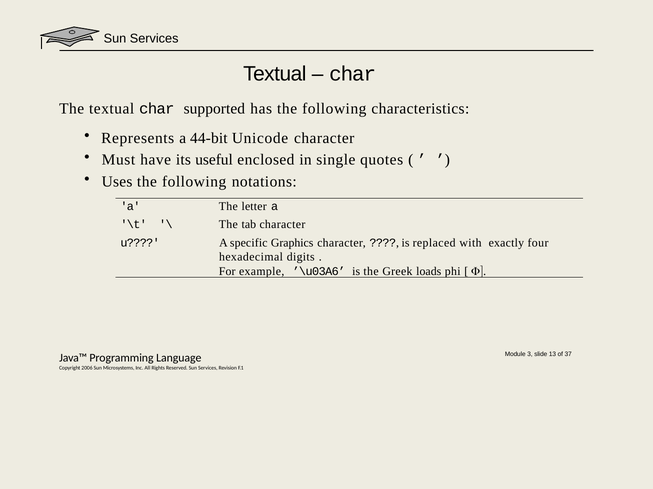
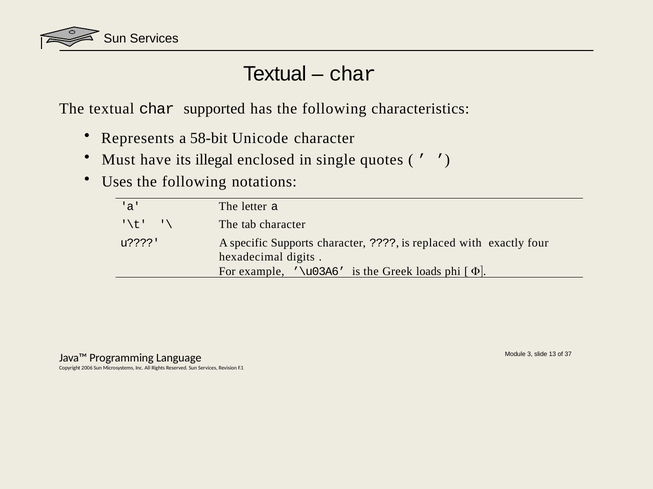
44-bit: 44-bit -> 58-bit (209, 138)
useful: useful -> illegal (214, 160)
Graphics: Graphics -> Supports (292, 243)
